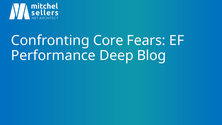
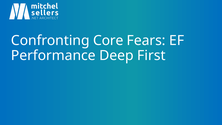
Blog: Blog -> First (151, 55)
